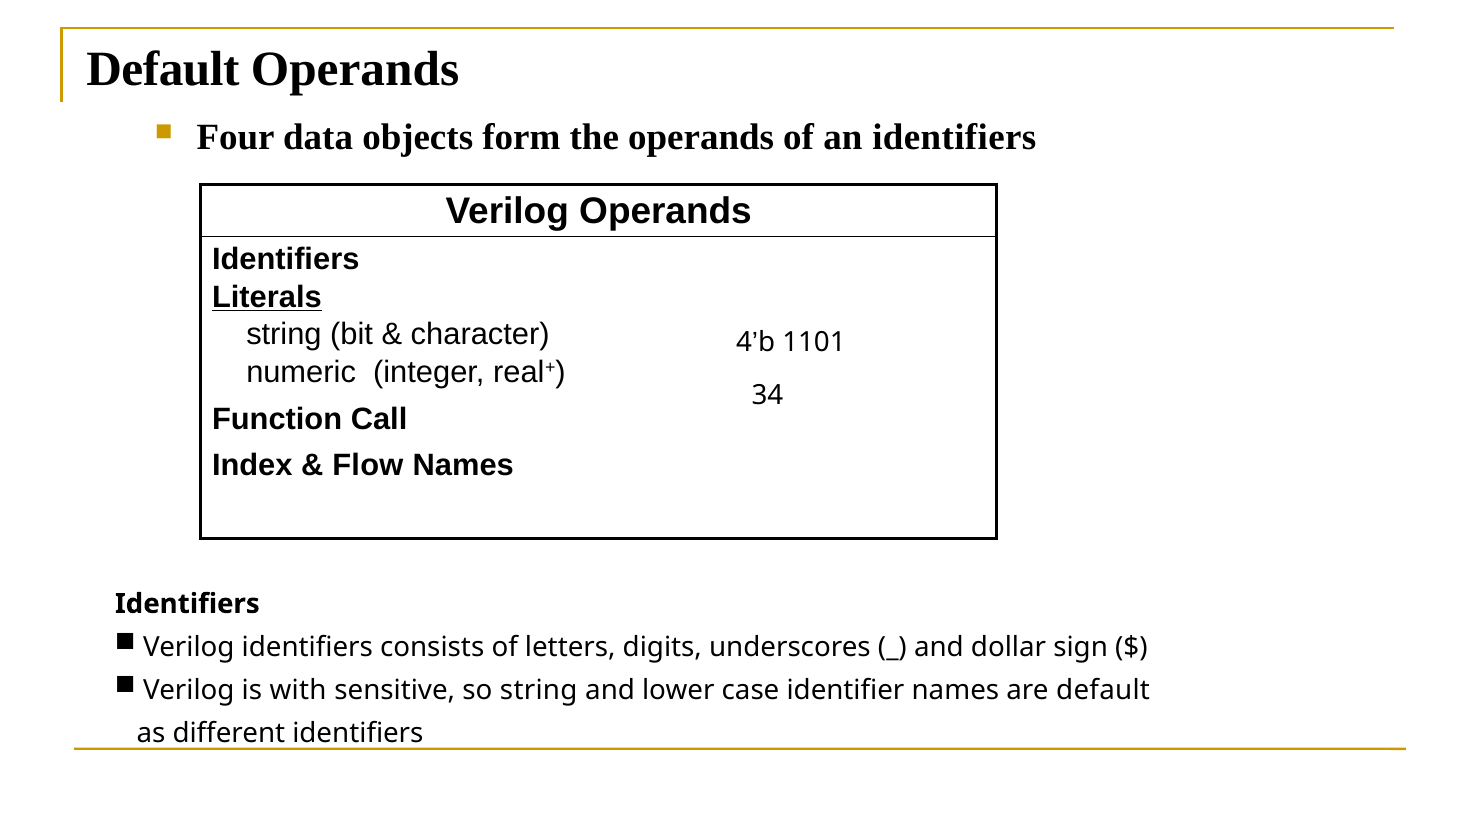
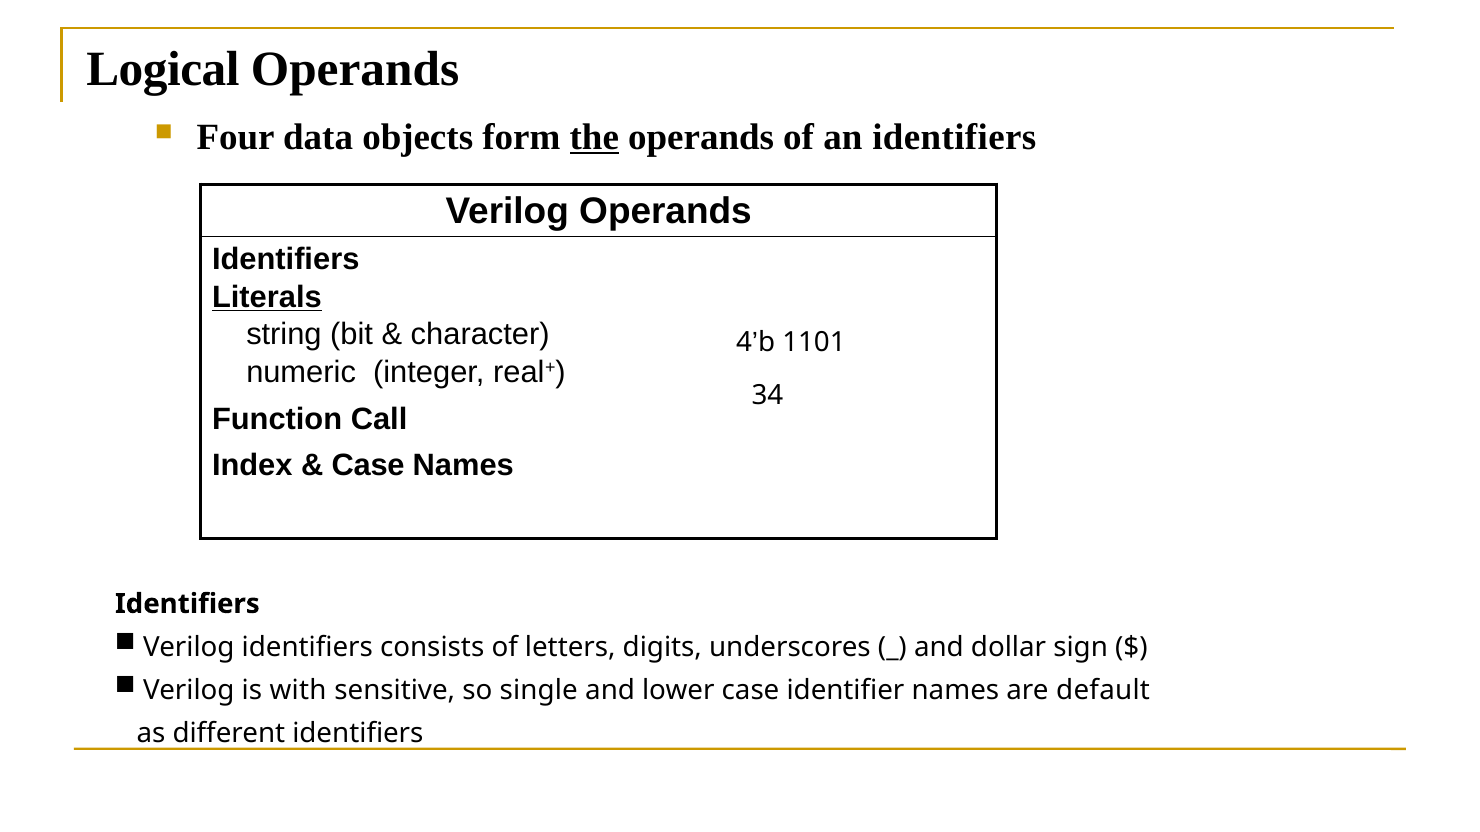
Default: Default -> Logical (163, 69)
the underline: none -> present (594, 137)
Flow: Flow -> Case (368, 466)
so string: string -> single (539, 691)
